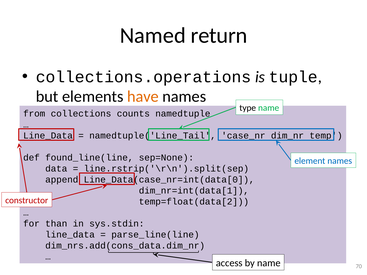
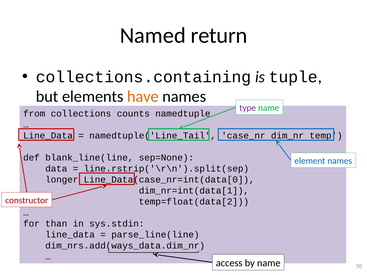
collections.operations: collections.operations -> collections.containing (144, 77)
type colour: black -> purple (248, 108)
found_line(line: found_line(line -> blank_line(line (89, 158)
append: append -> longer (62, 180)
dim_nrs.add(cons_data.dim_nr: dim_nrs.add(cons_data.dim_nr -> dim_nrs.add(ways_data.dim_nr (125, 246)
